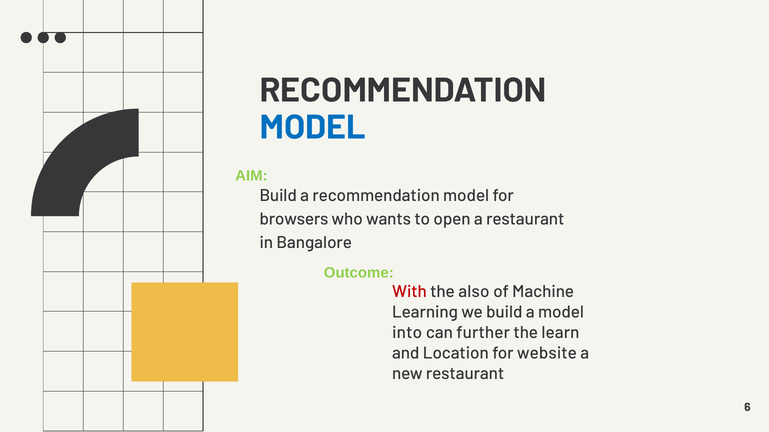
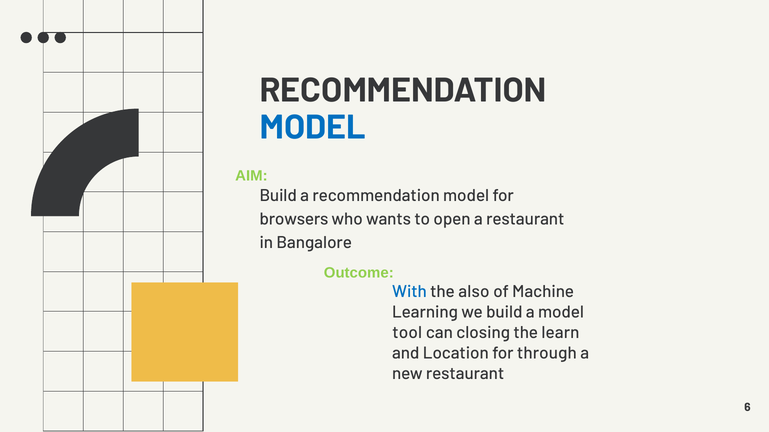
With colour: red -> blue (409, 292)
into: into -> tool (407, 333)
further: further -> closing (483, 333)
website: website -> through (547, 354)
